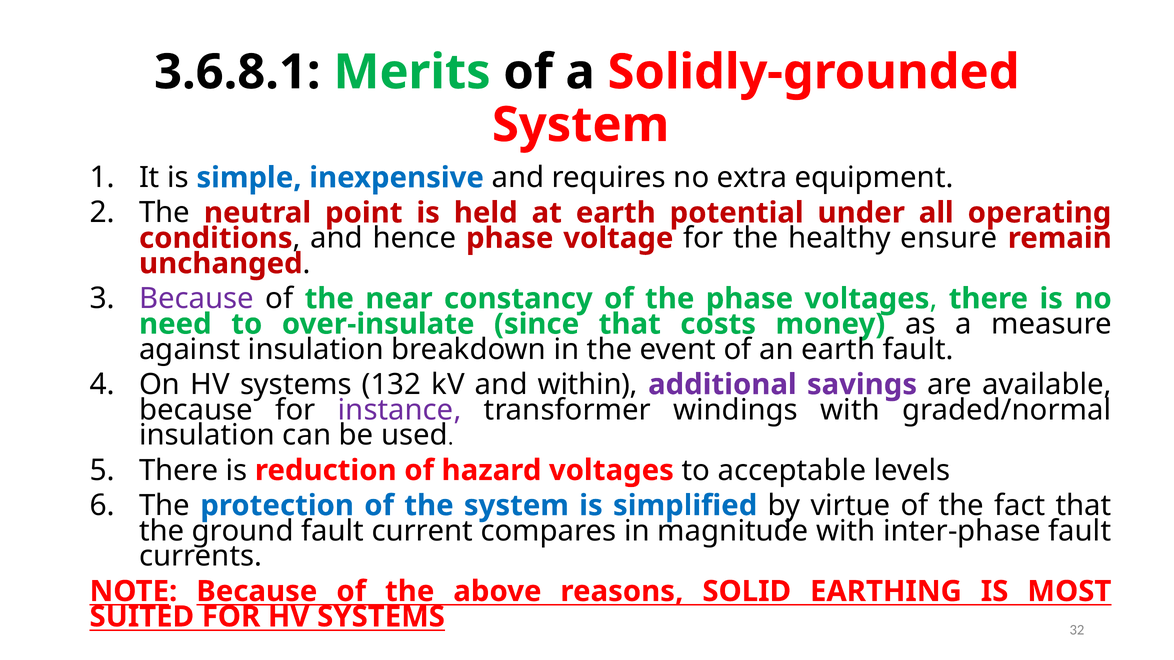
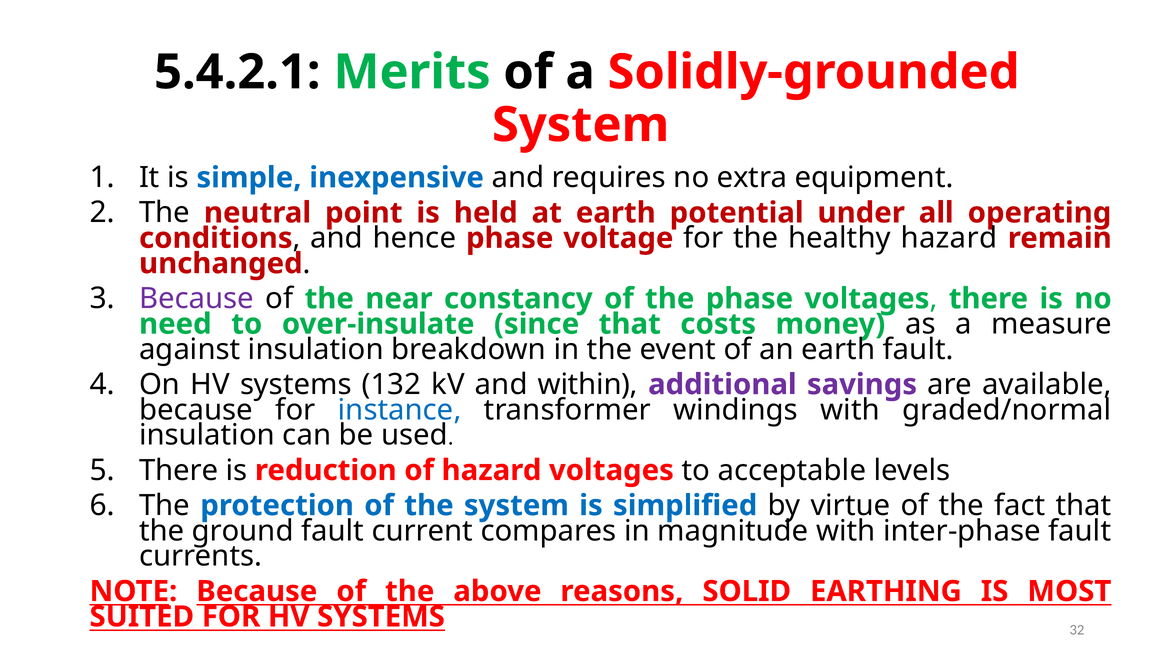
3.6.8.1: 3.6.8.1 -> 5.4.2.1 (237, 72)
healthy ensure: ensure -> hazard (949, 238)
instance colour: purple -> blue (400, 410)
